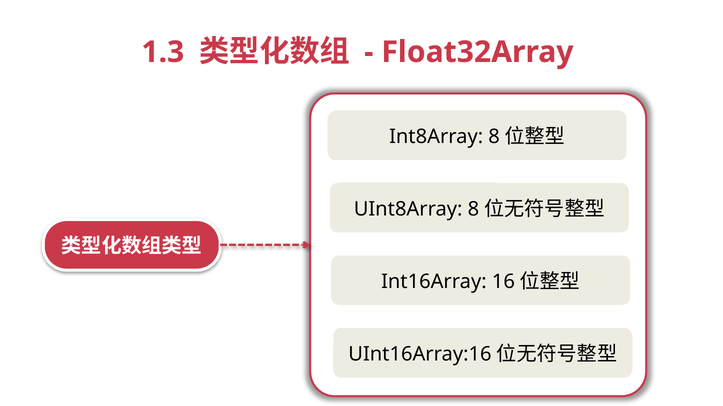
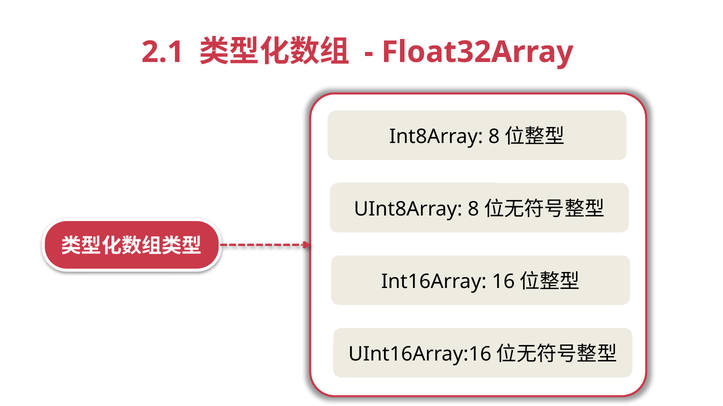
1.3: 1.3 -> 2.1 (163, 52)
